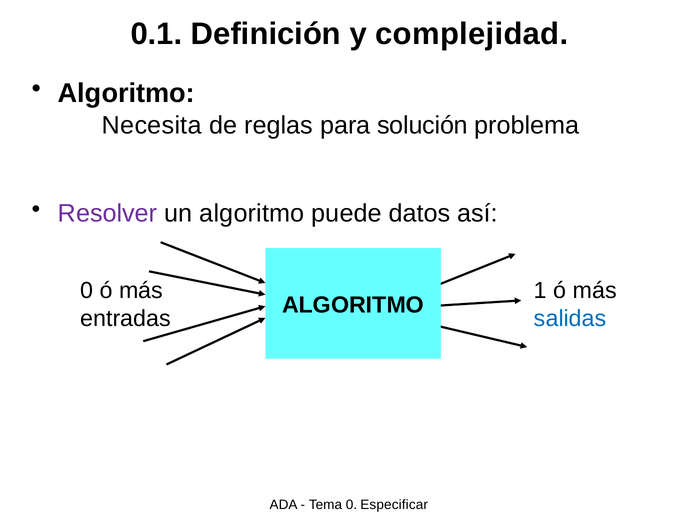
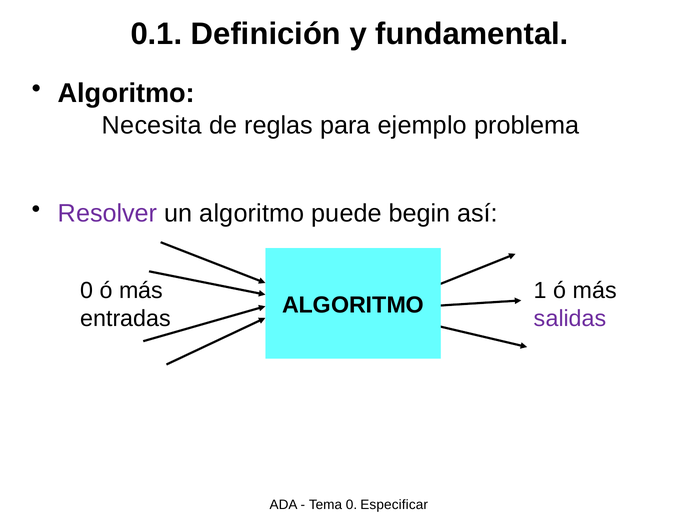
complejidad: complejidad -> fundamental (472, 34)
solución: solución -> ejemplo (422, 125)
datos: datos -> begin (419, 213)
salidas colour: blue -> purple (570, 318)
